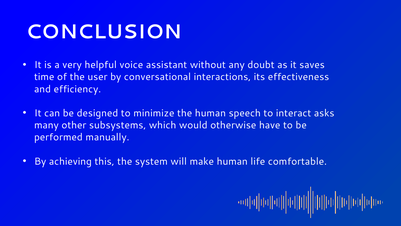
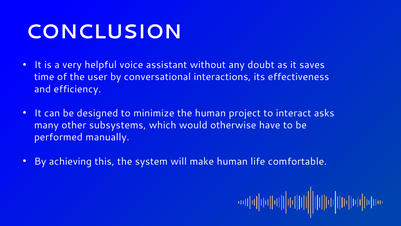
speech: speech -> project (245, 113)
